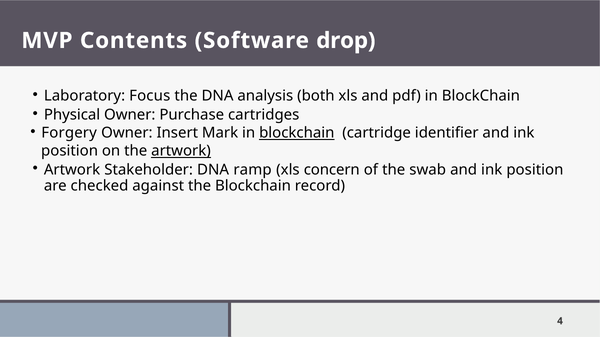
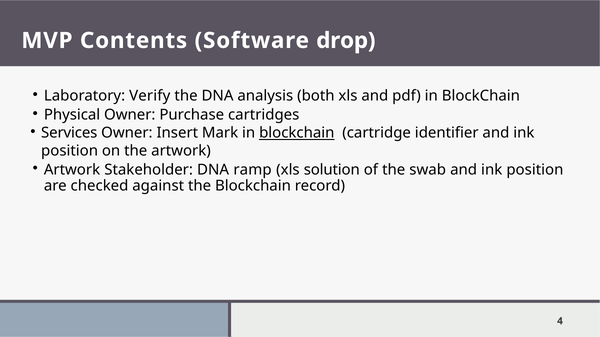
Focus: Focus -> Verify (150, 96)
Forgery: Forgery -> Services (69, 133)
artwork underline: present -> none (181, 151)
concern: concern -> solution (332, 170)
